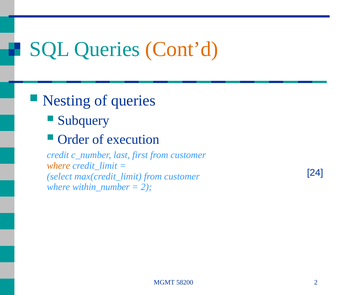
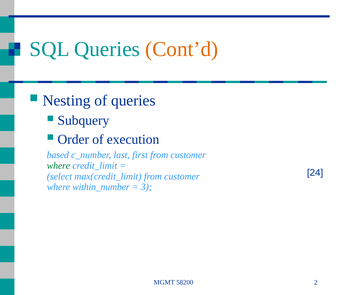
credit: credit -> based (58, 155)
where colour: orange -> green (58, 166)
2: 2 -> 3 (146, 187)
